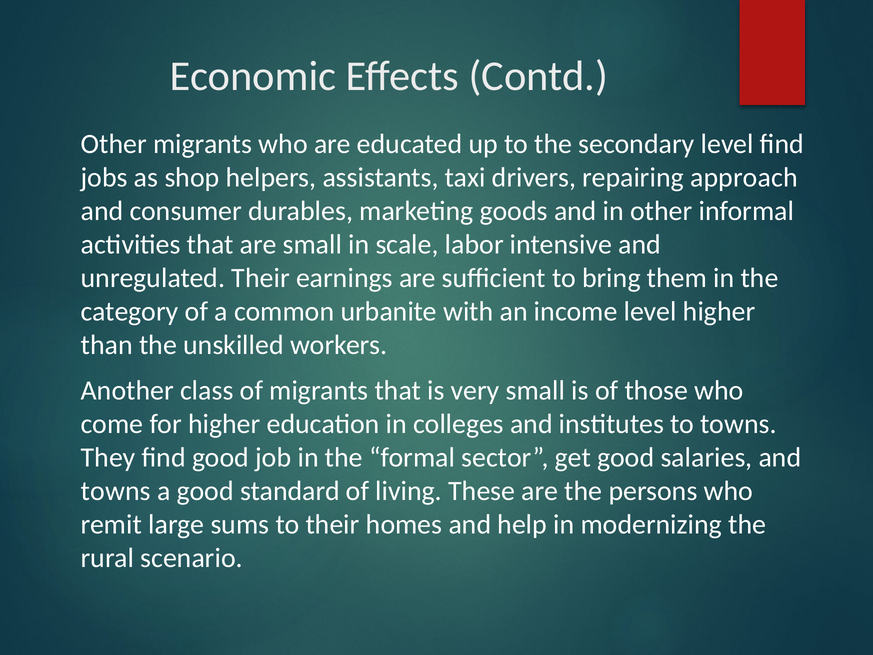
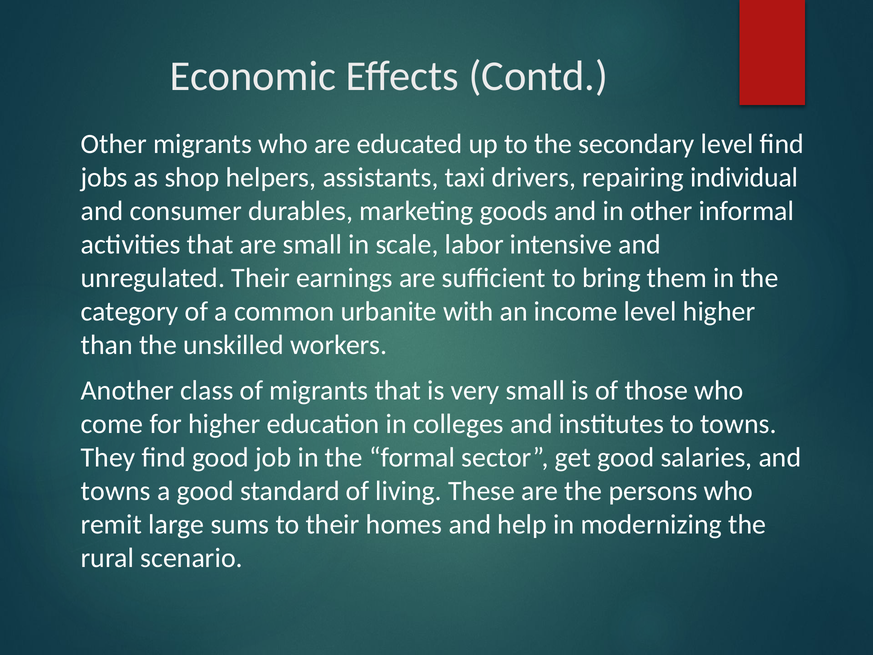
approach: approach -> individual (744, 178)
